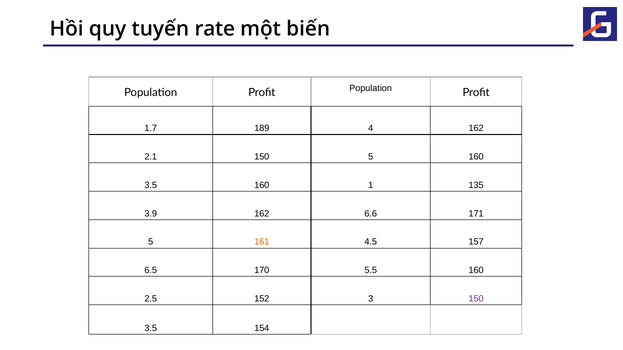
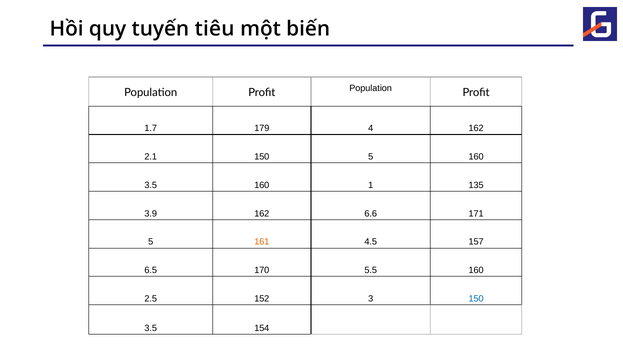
rate: rate -> tiêu (215, 29)
189: 189 -> 179 (262, 129)
150 colour: purple -> blue (476, 299)
